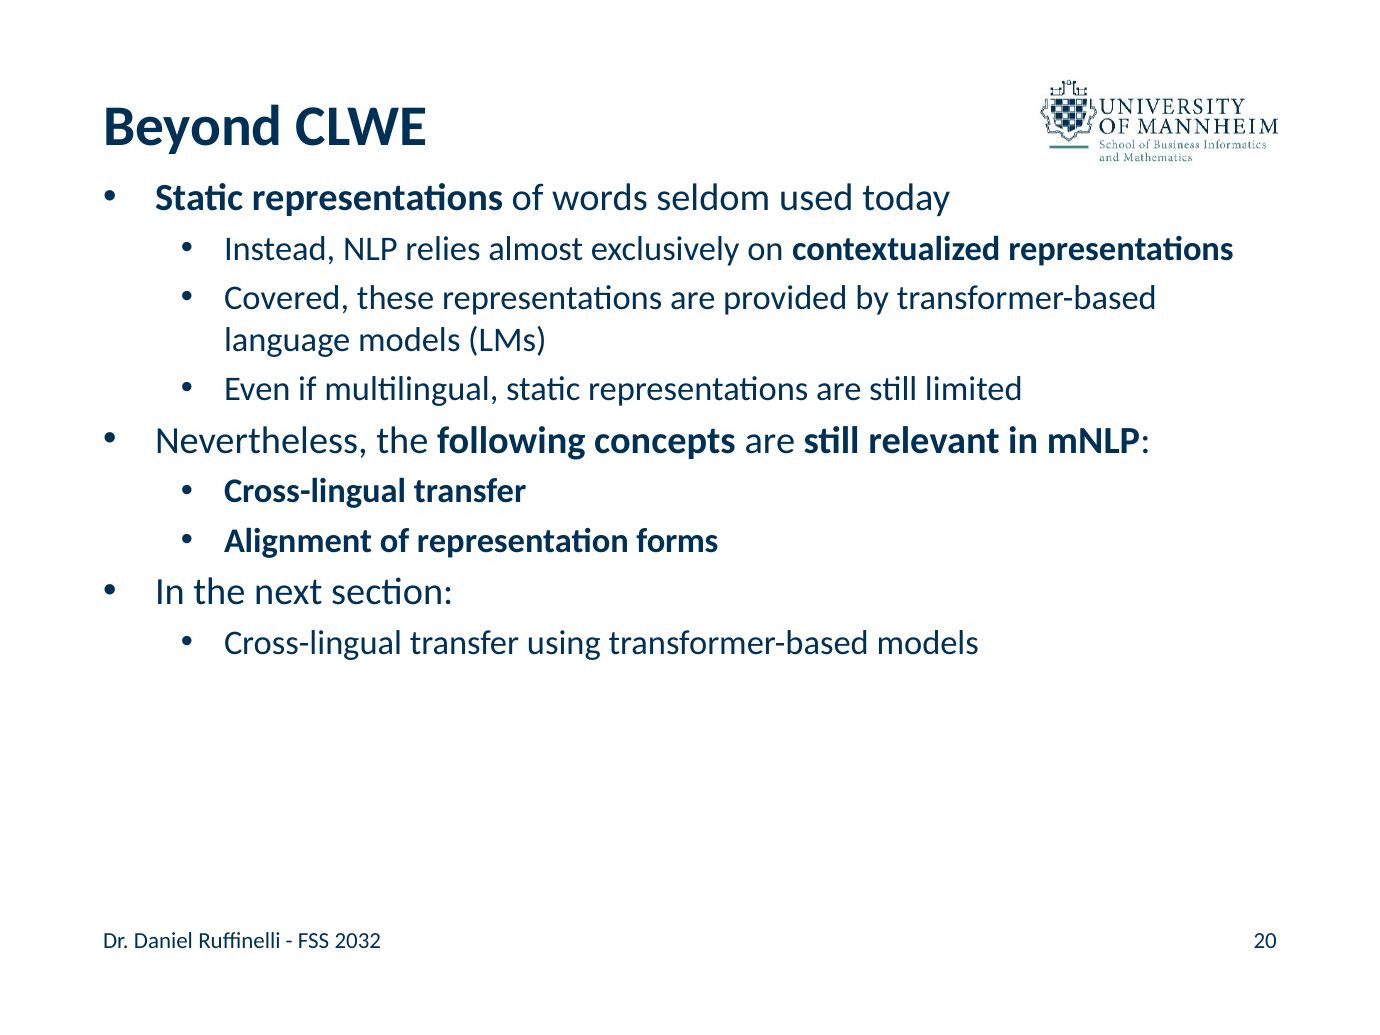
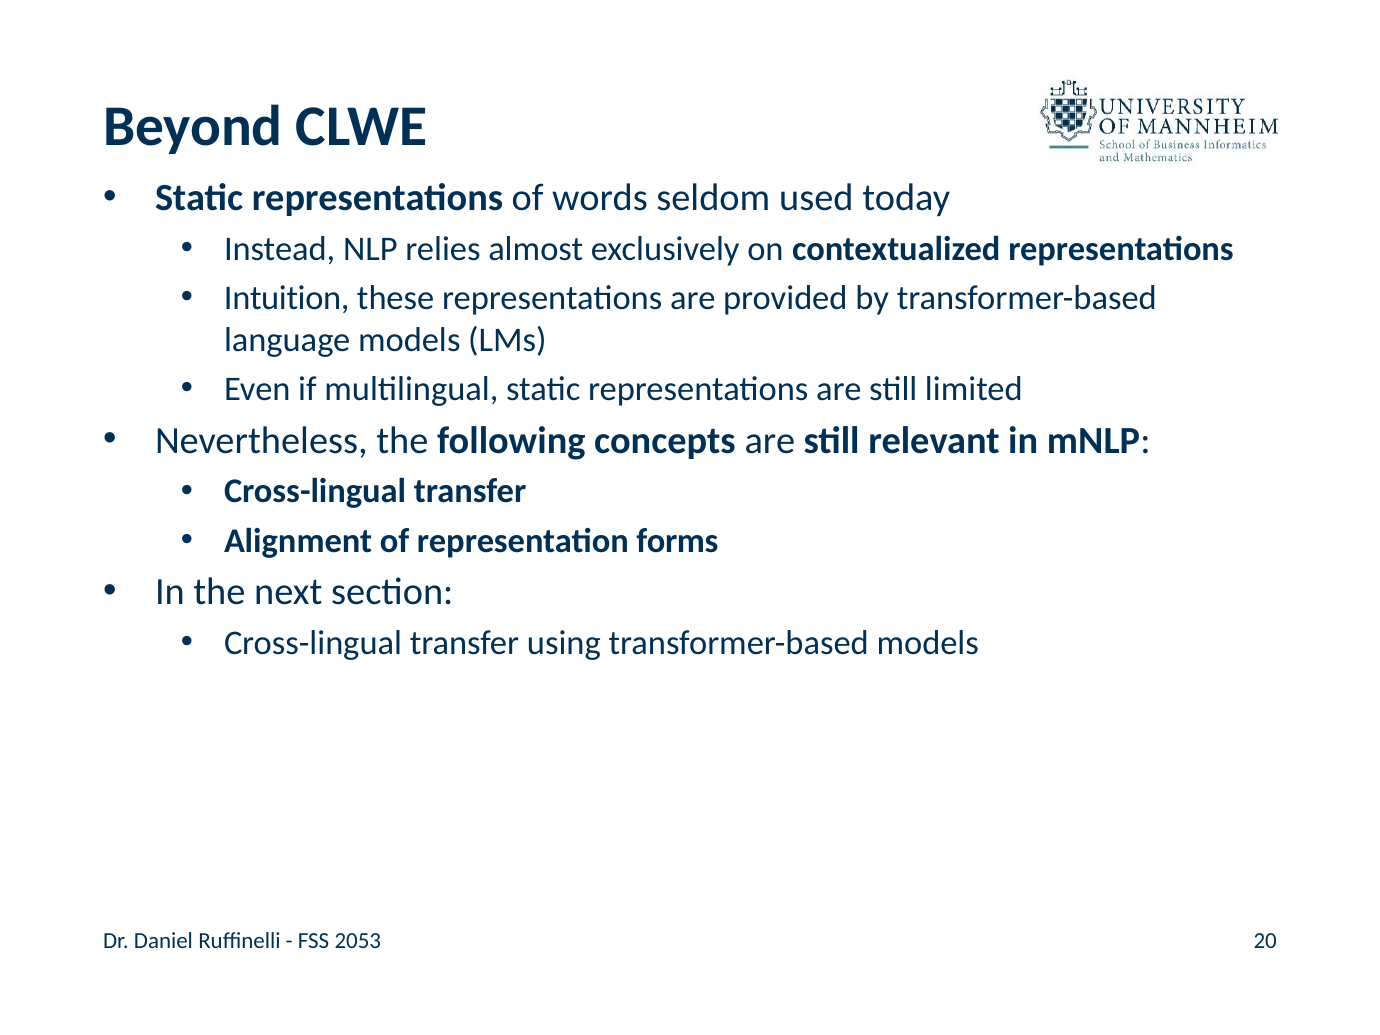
Covered: Covered -> Intuition (287, 298)
2032: 2032 -> 2053 (358, 941)
